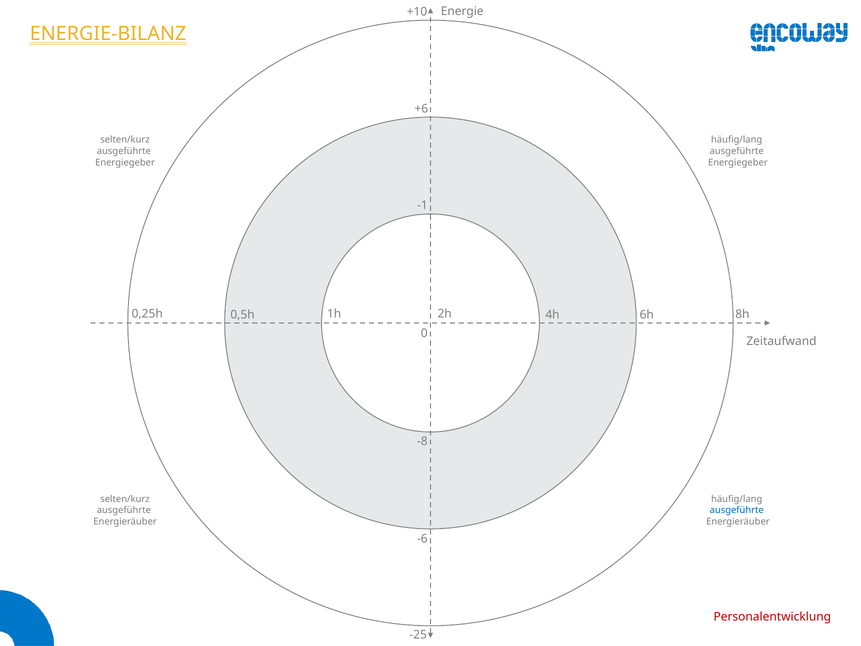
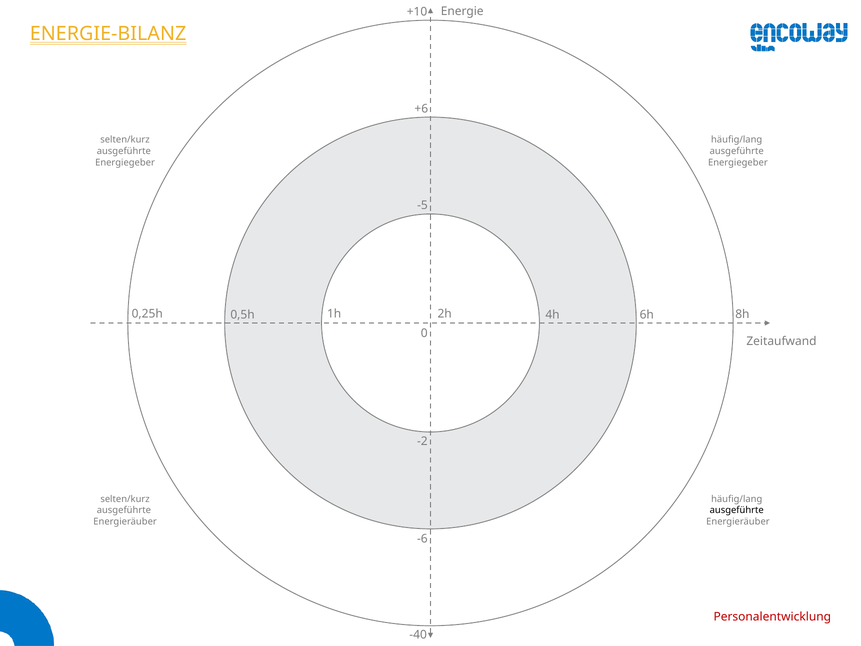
-1: -1 -> -5 (422, 205)
-8: -8 -> -2 (422, 441)
ausgeführte colour: blue -> black (737, 510)
-25: -25 -> -40 (418, 634)
